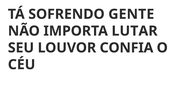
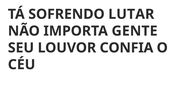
GENTE: GENTE -> LUTAR (131, 14)
LUTAR: LUTAR -> GENTE (135, 31)
